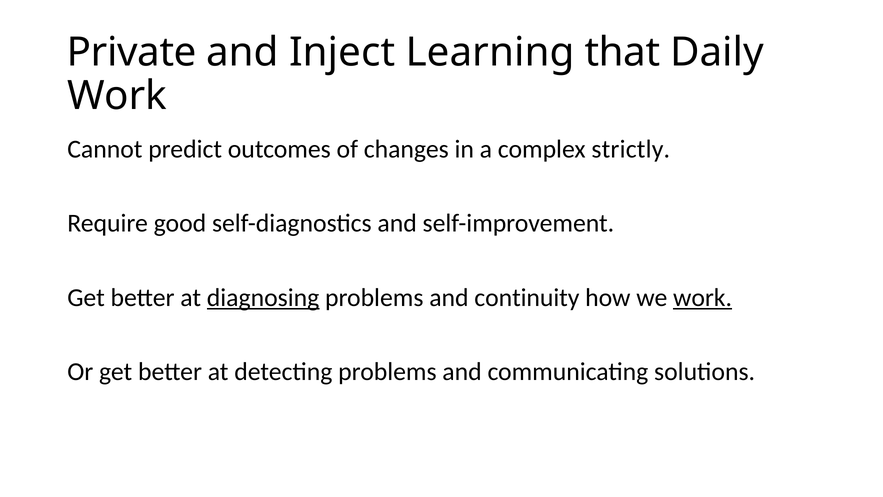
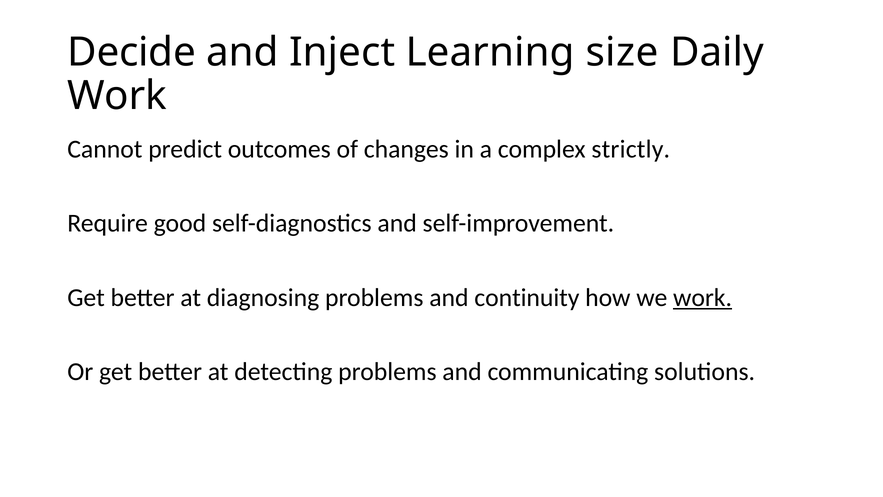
Private: Private -> Decide (132, 52)
that: that -> size (622, 52)
diagnosing underline: present -> none (263, 297)
